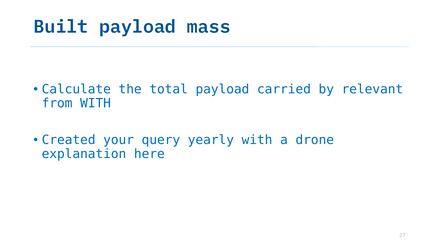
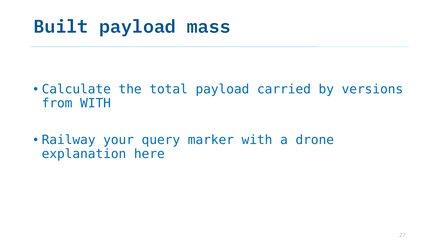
relevant: relevant -> versions (372, 89)
Created: Created -> Railway (69, 140)
yearly: yearly -> marker (211, 140)
